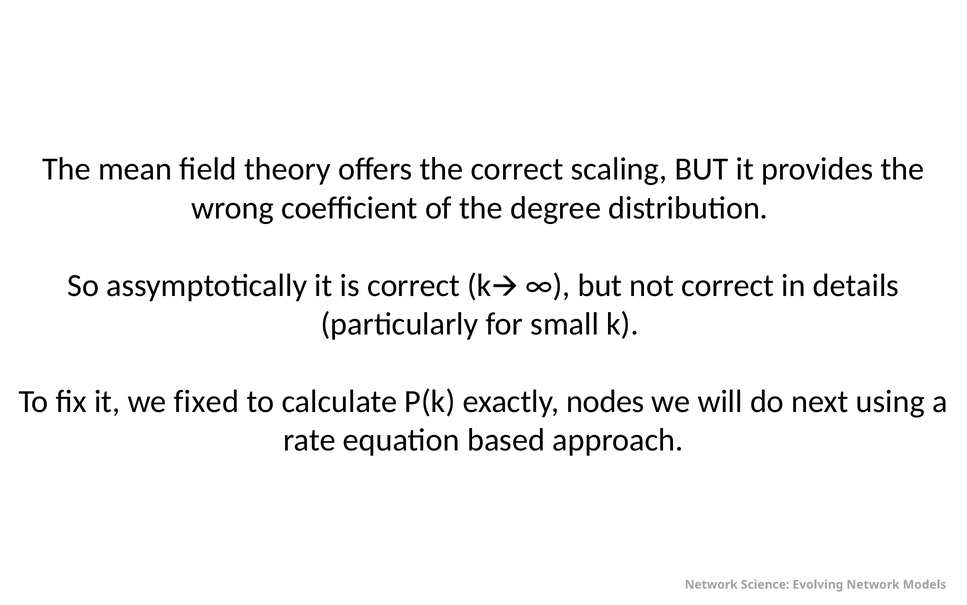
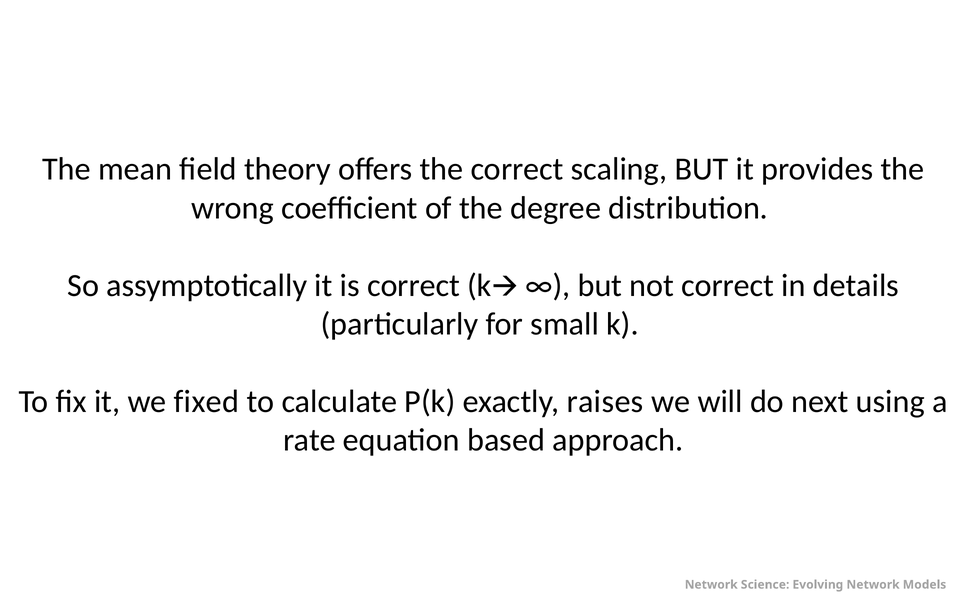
nodes: nodes -> raises (605, 401)
